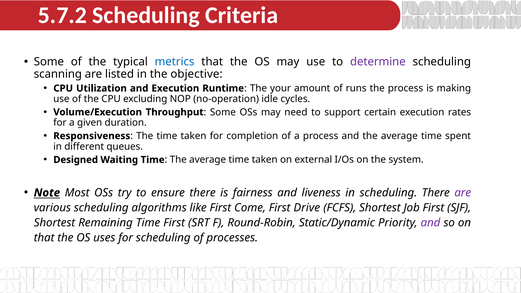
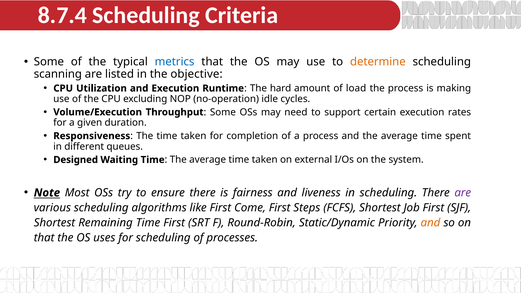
5.7.2: 5.7.2 -> 8.7.4 (62, 15)
determine colour: purple -> orange (378, 62)
your: your -> hard (281, 88)
runs: runs -> load (356, 88)
Drive: Drive -> Steps (307, 208)
and colour: purple -> orange (430, 223)
